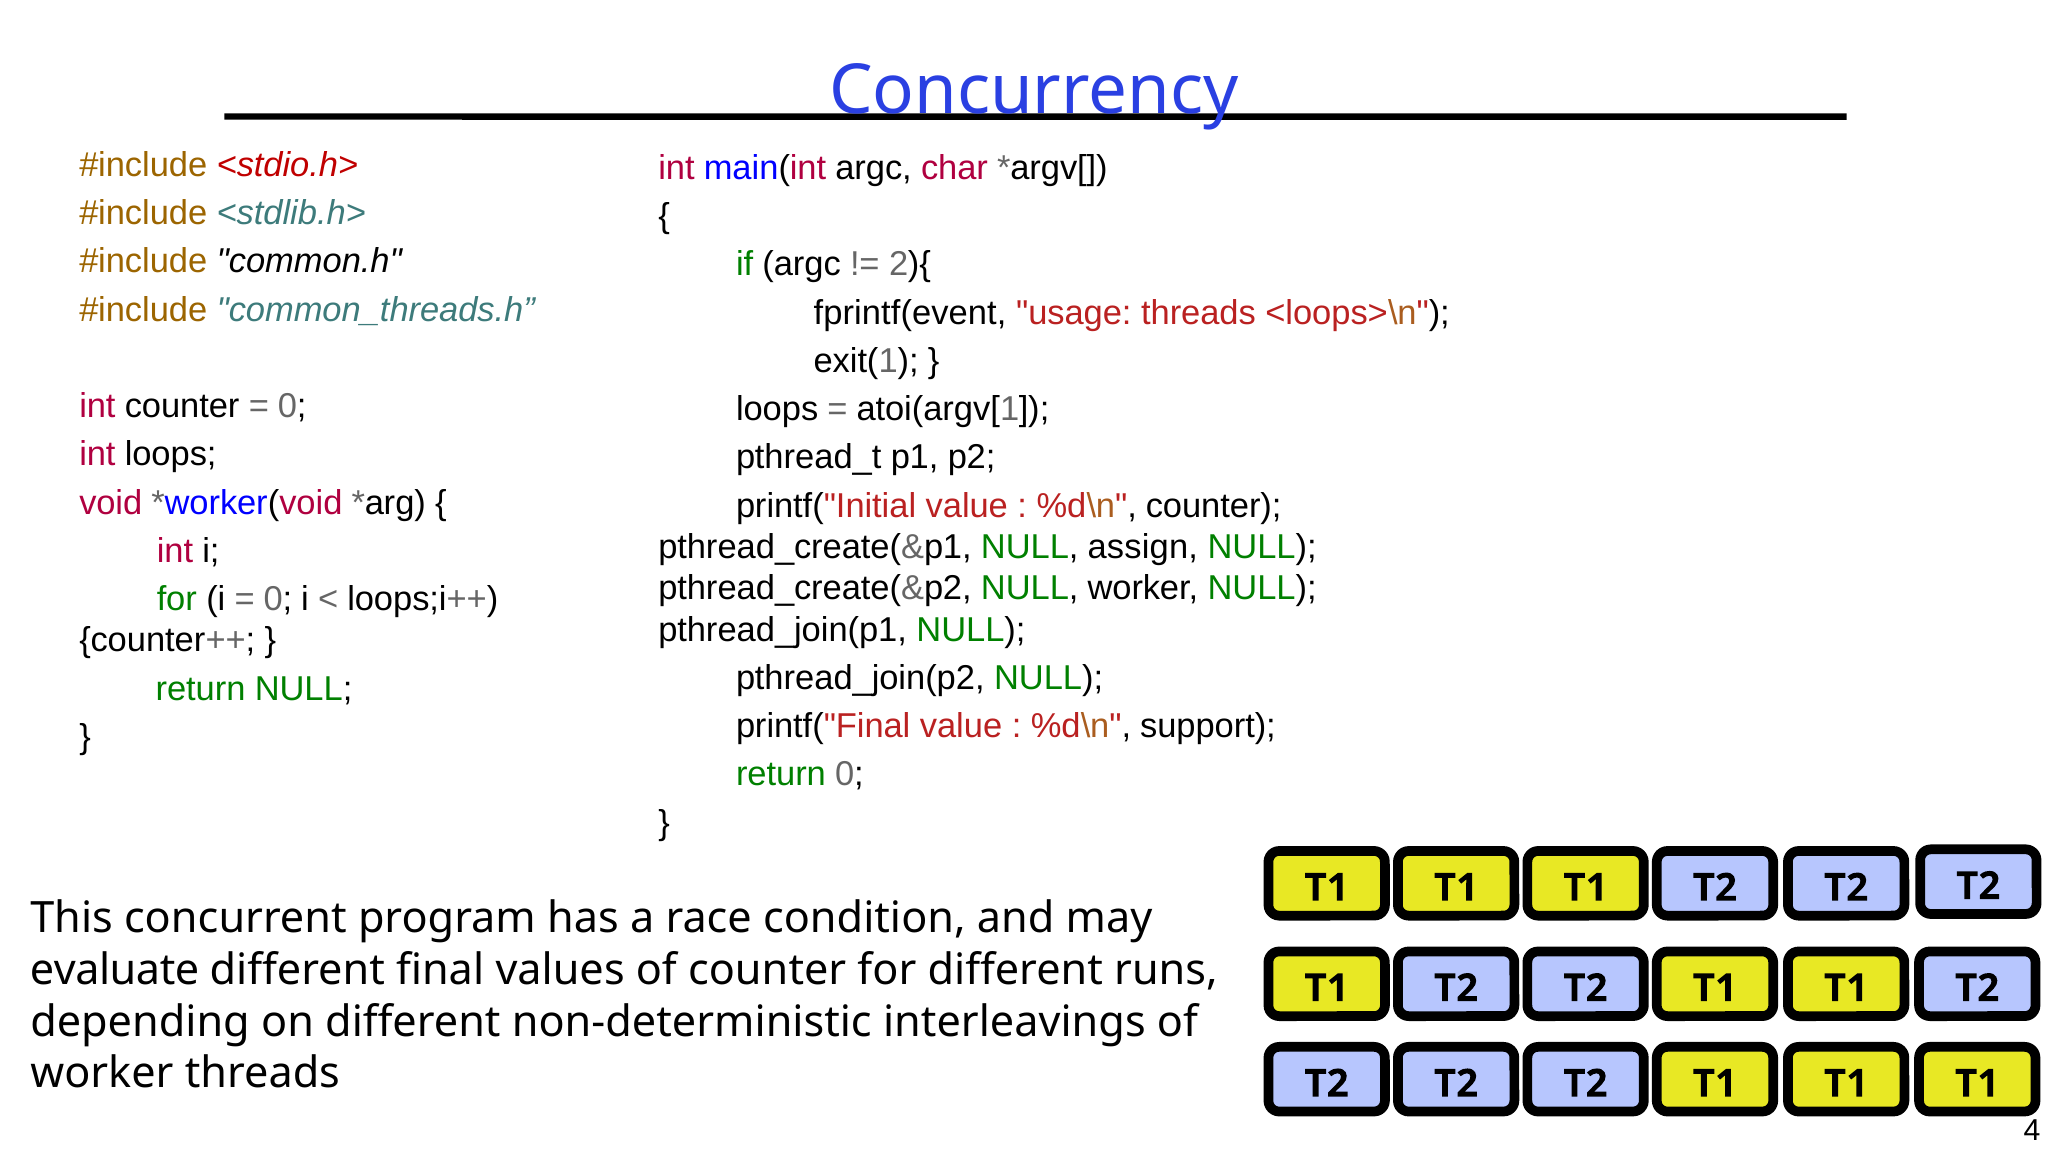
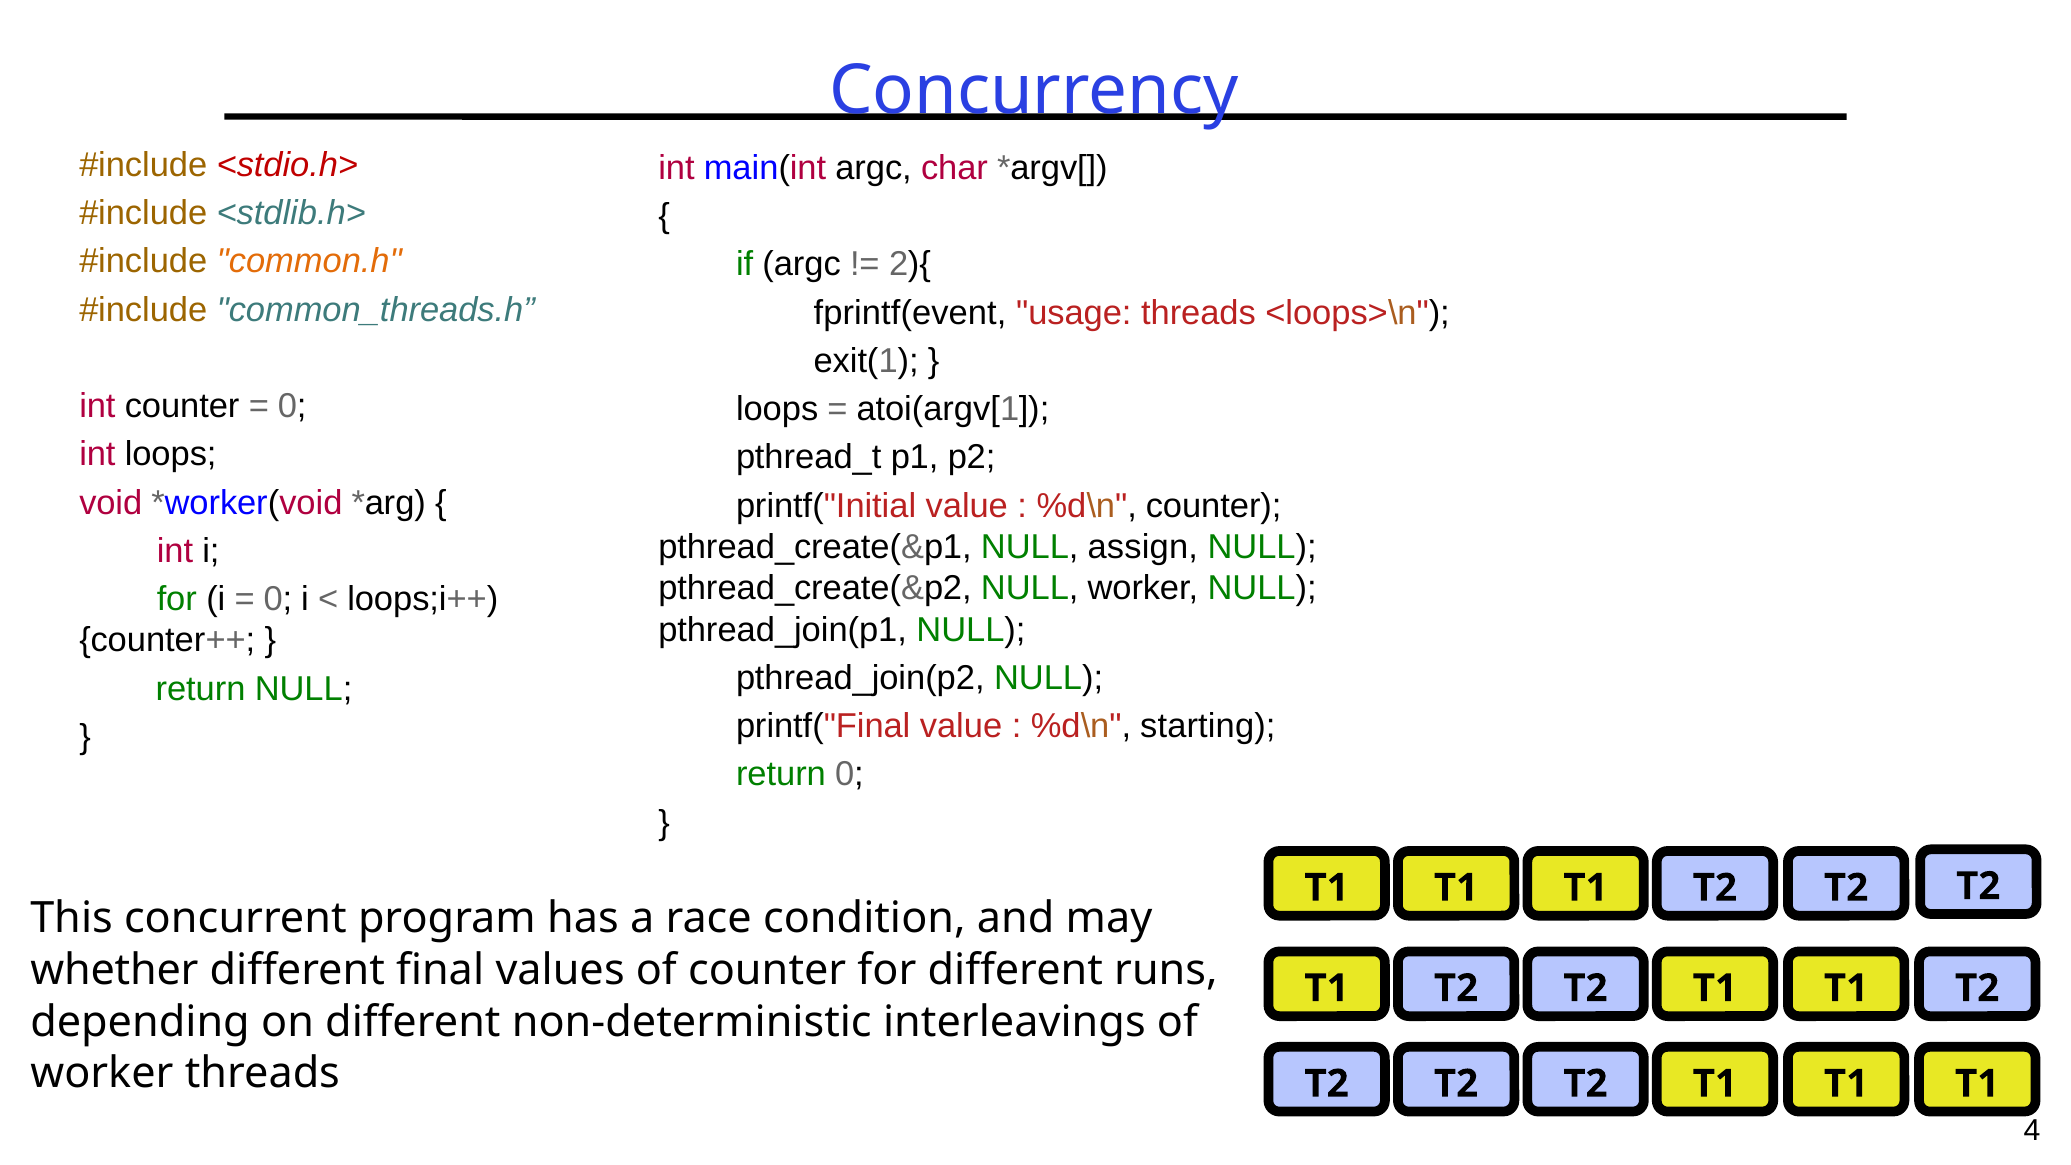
common.h colour: black -> orange (309, 261)
support: support -> starting (1208, 726)
evaluate: evaluate -> whether (114, 970)
